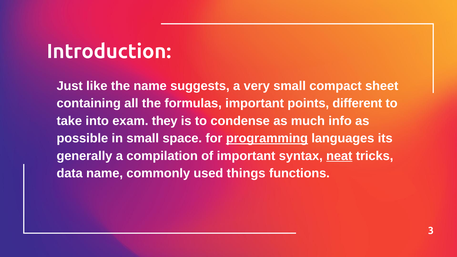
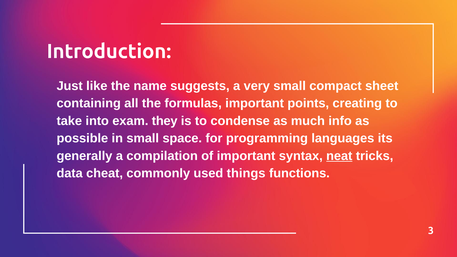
different: different -> creating (357, 103)
programming underline: present -> none (267, 138)
data name: name -> cheat (105, 173)
